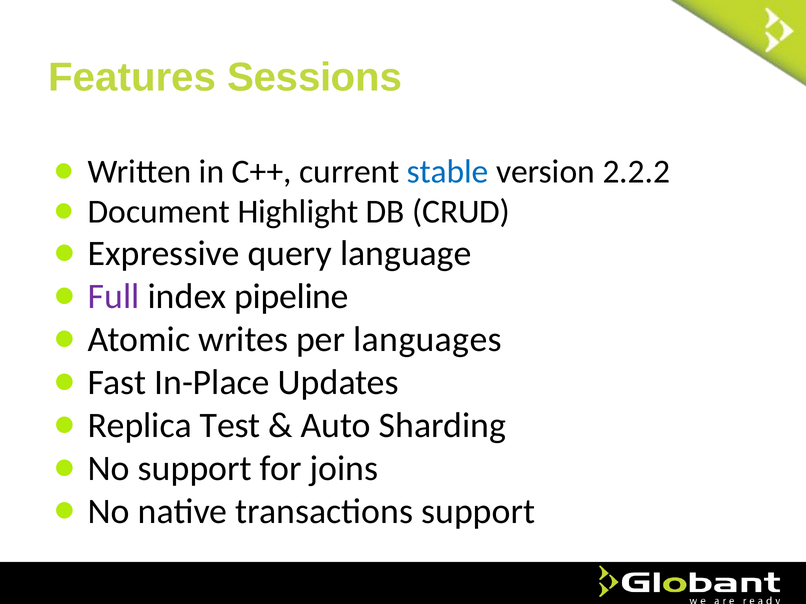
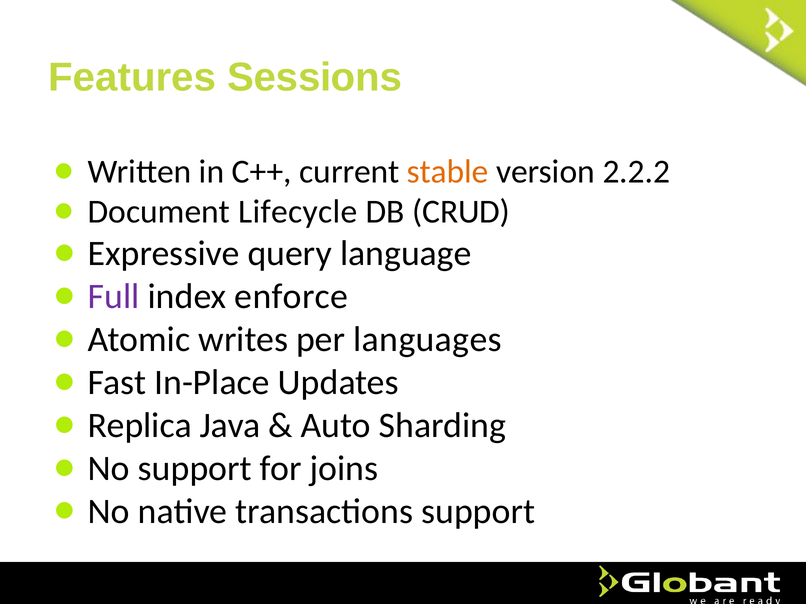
stable colour: blue -> orange (448, 172)
Highlight: Highlight -> Lifecycle (298, 212)
pipeline: pipeline -> enforce (291, 297)
Test: Test -> Java (230, 426)
